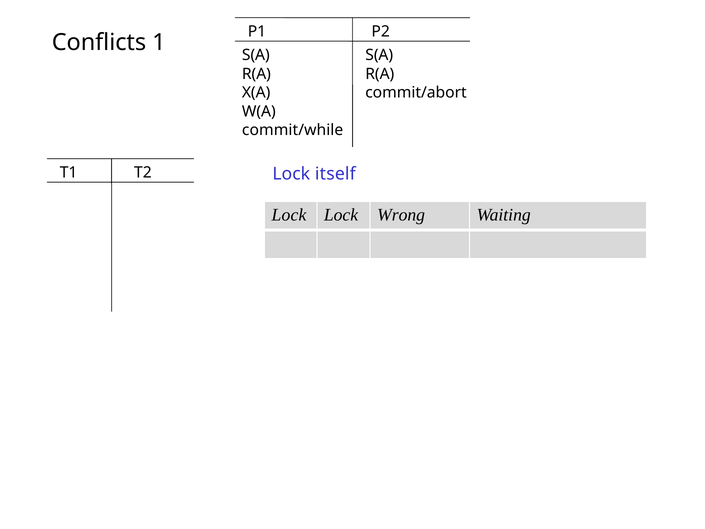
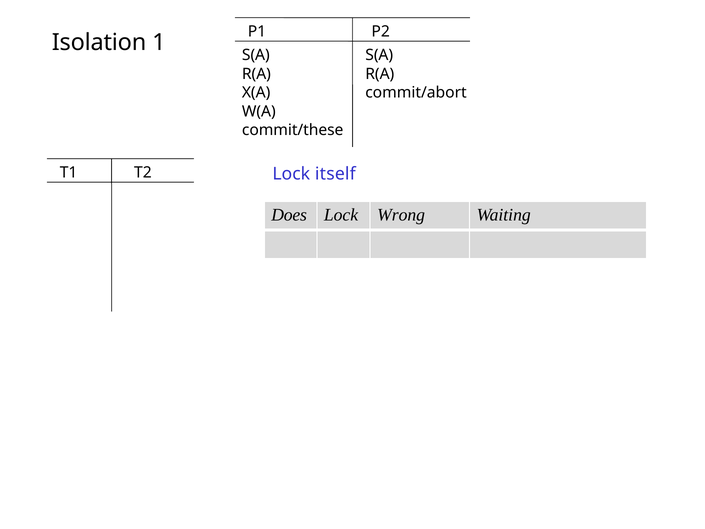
Conflicts: Conflicts -> Isolation (99, 43)
commit/while: commit/while -> commit/these (293, 130)
Lock: Lock -> Does (289, 215)
